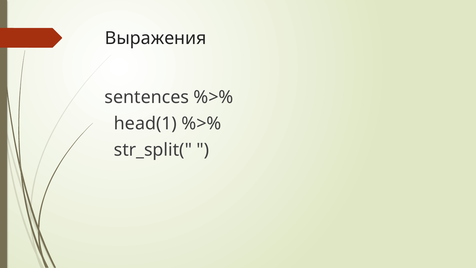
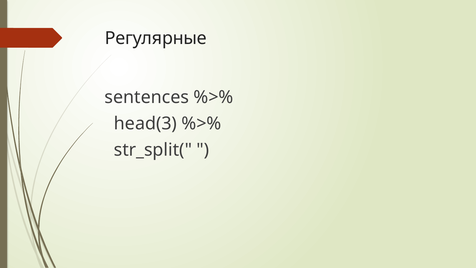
Выражения: Выражения -> Регулярные (156, 38)
head(1: head(1 -> head(3 (145, 123)
